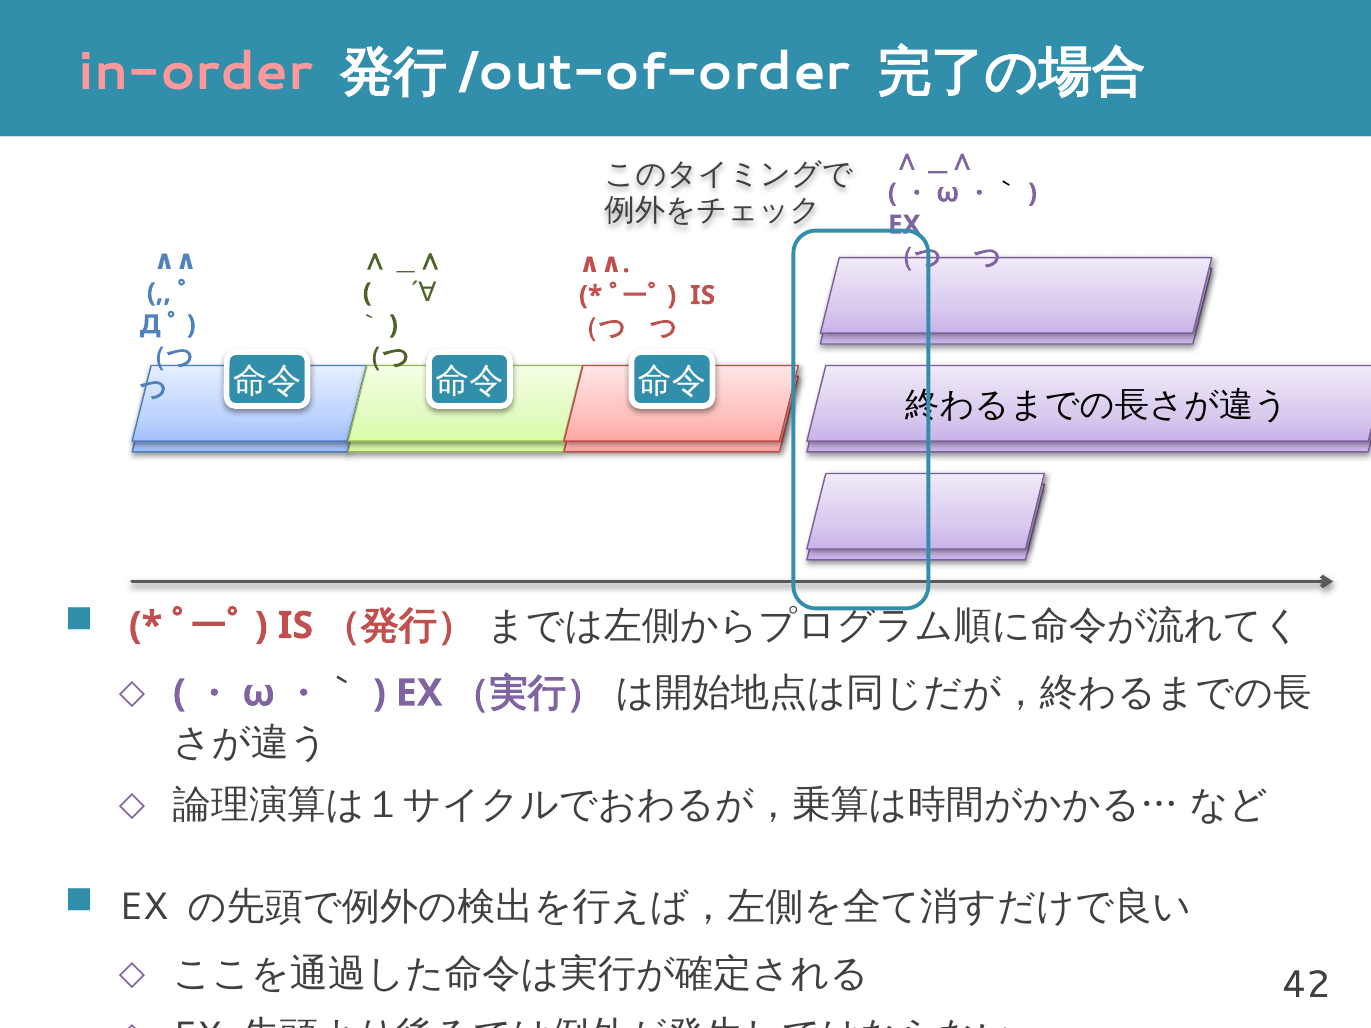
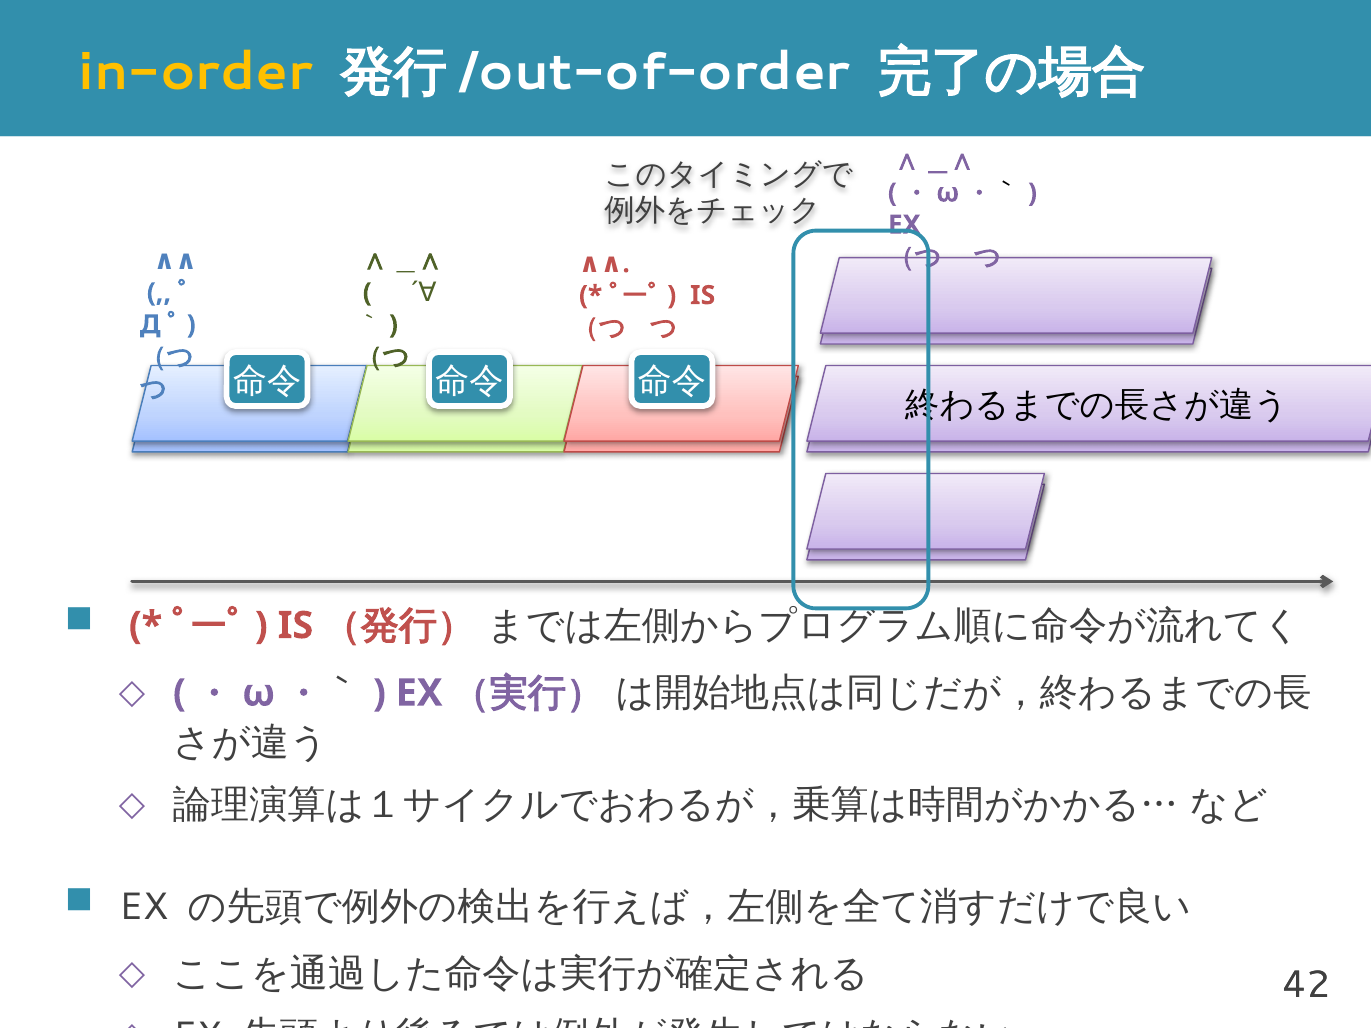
in-order colour: pink -> yellow (196, 72)
